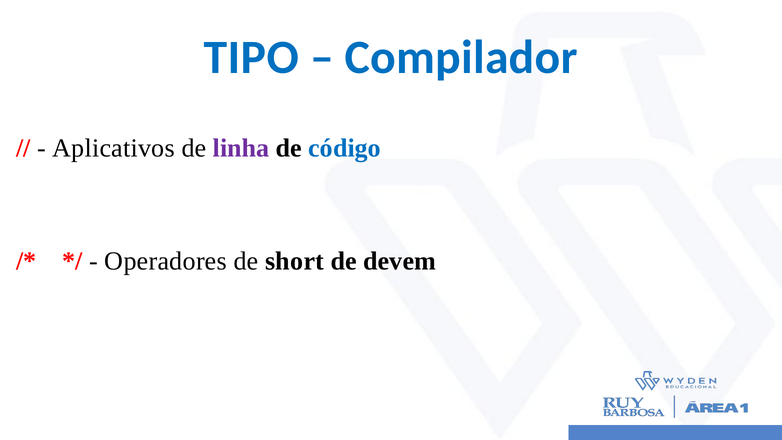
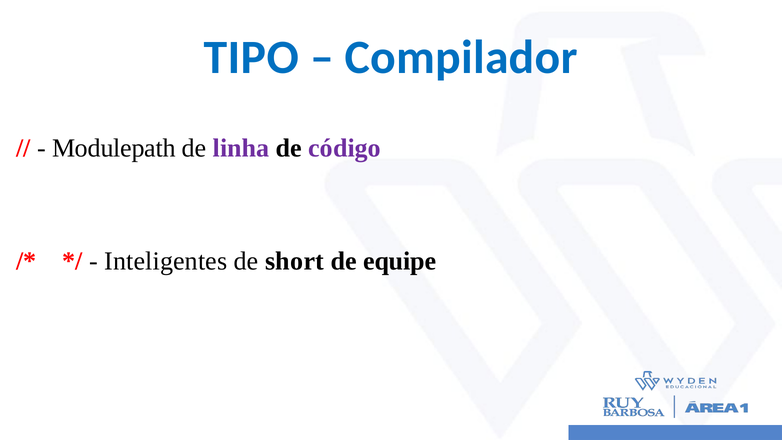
Aplicativos: Aplicativos -> Modulepath (114, 148)
código colour: blue -> purple (345, 148)
Operadores: Operadores -> Inteligentes (166, 261)
devem: devem -> equipe (400, 261)
